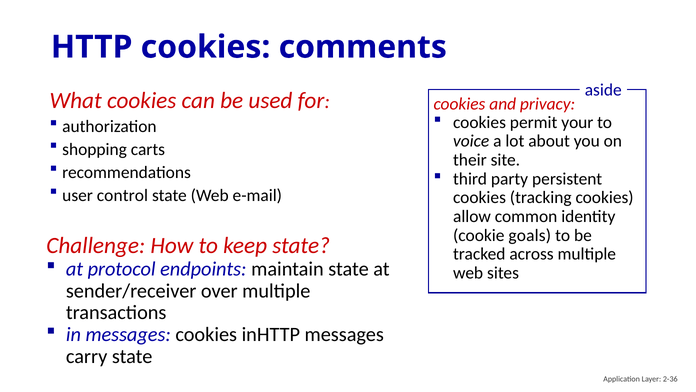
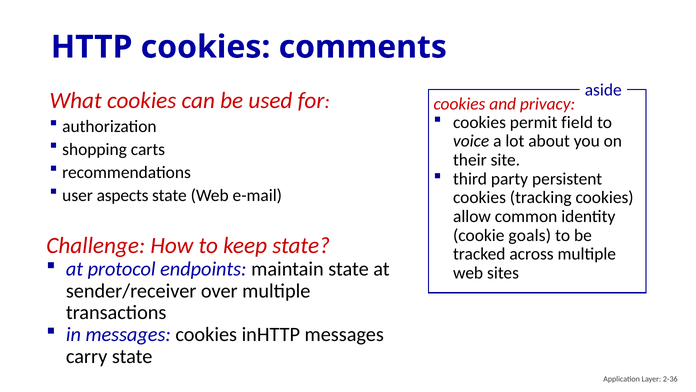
your: your -> field (577, 122)
control: control -> aspects (123, 195)
